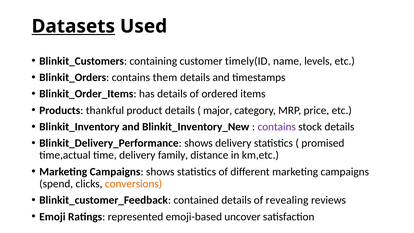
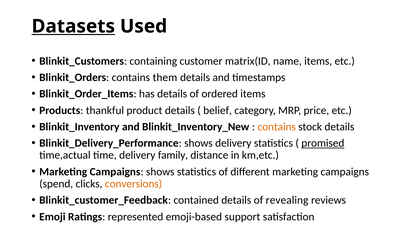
timely(ID: timely(ID -> matrix(ID (248, 61)
name levels: levels -> items (318, 61)
major: major -> belief (218, 110)
contains colour: purple -> orange (277, 127)
promised underline: none -> present (323, 143)
uncover: uncover -> support (242, 217)
